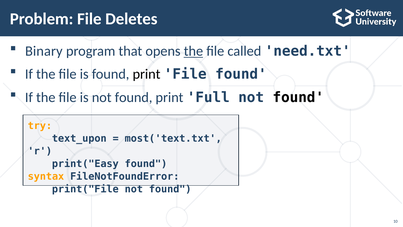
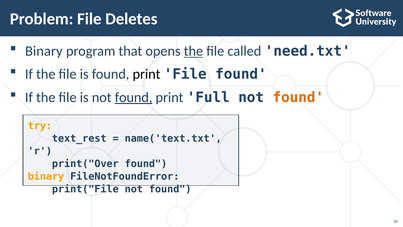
found underline: none -> present (134, 97)
found colour: black -> orange (298, 97)
text_upon: text_upon -> text_rest (79, 138)
most('text.txt: most('text.txt -> name('text.txt (173, 138)
print("Easy: print("Easy -> print("Over (85, 164)
syntax: syntax -> binary (46, 176)
